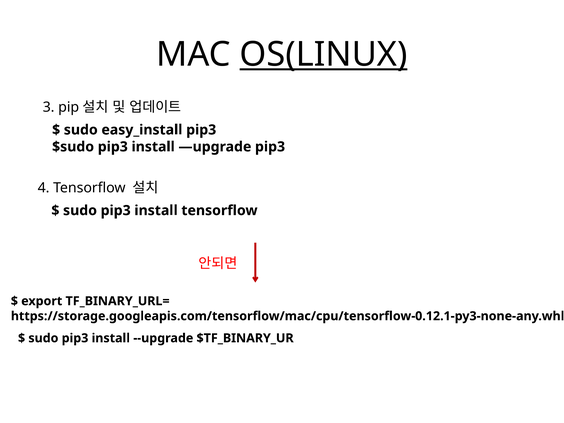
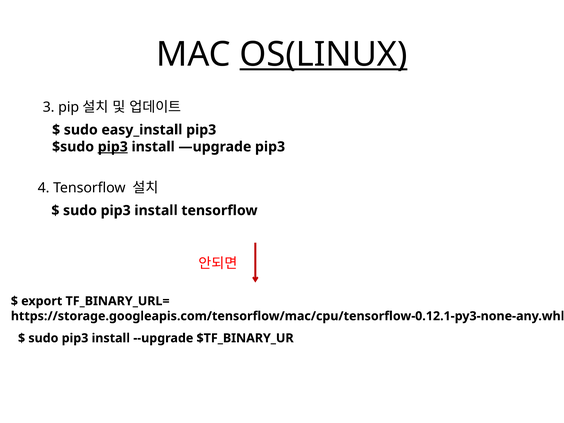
pip3 underline: none -> present (113, 147)
